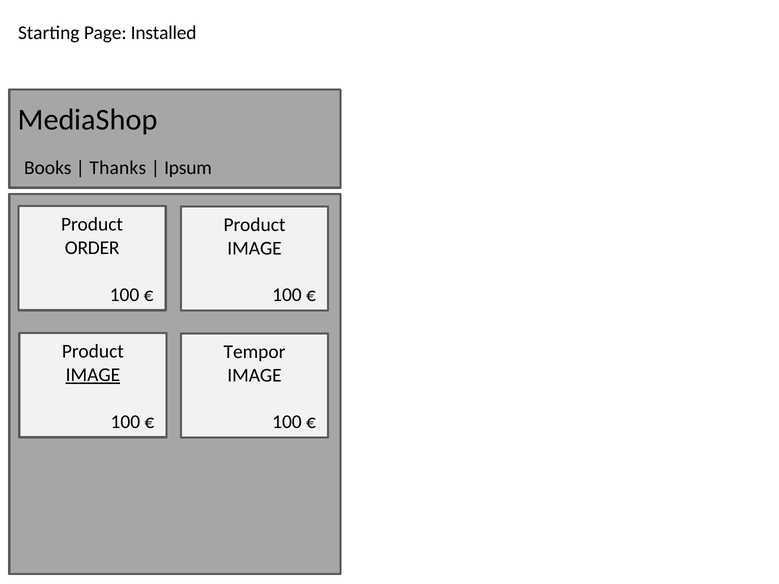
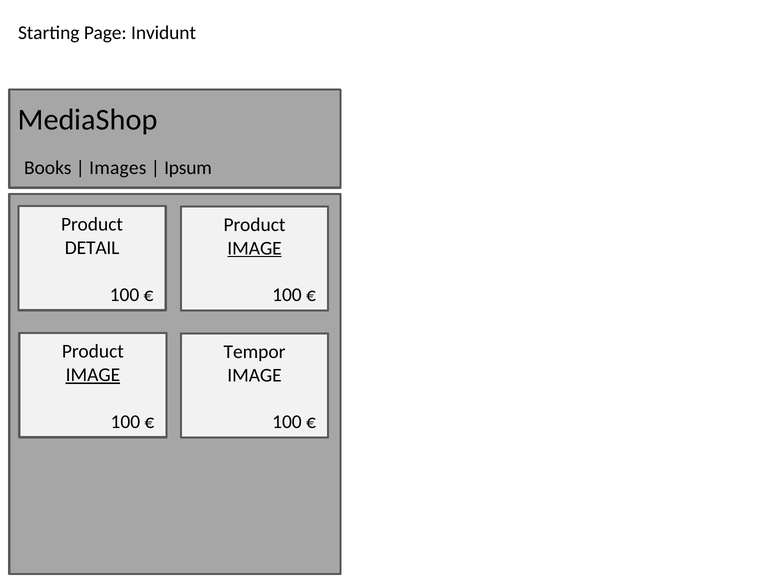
Installed: Installed -> Invidunt (164, 33)
Thanks: Thanks -> Images (118, 168)
ORDER: ORDER -> DETAIL (92, 248)
IMAGE underline: none -> present (255, 248)
